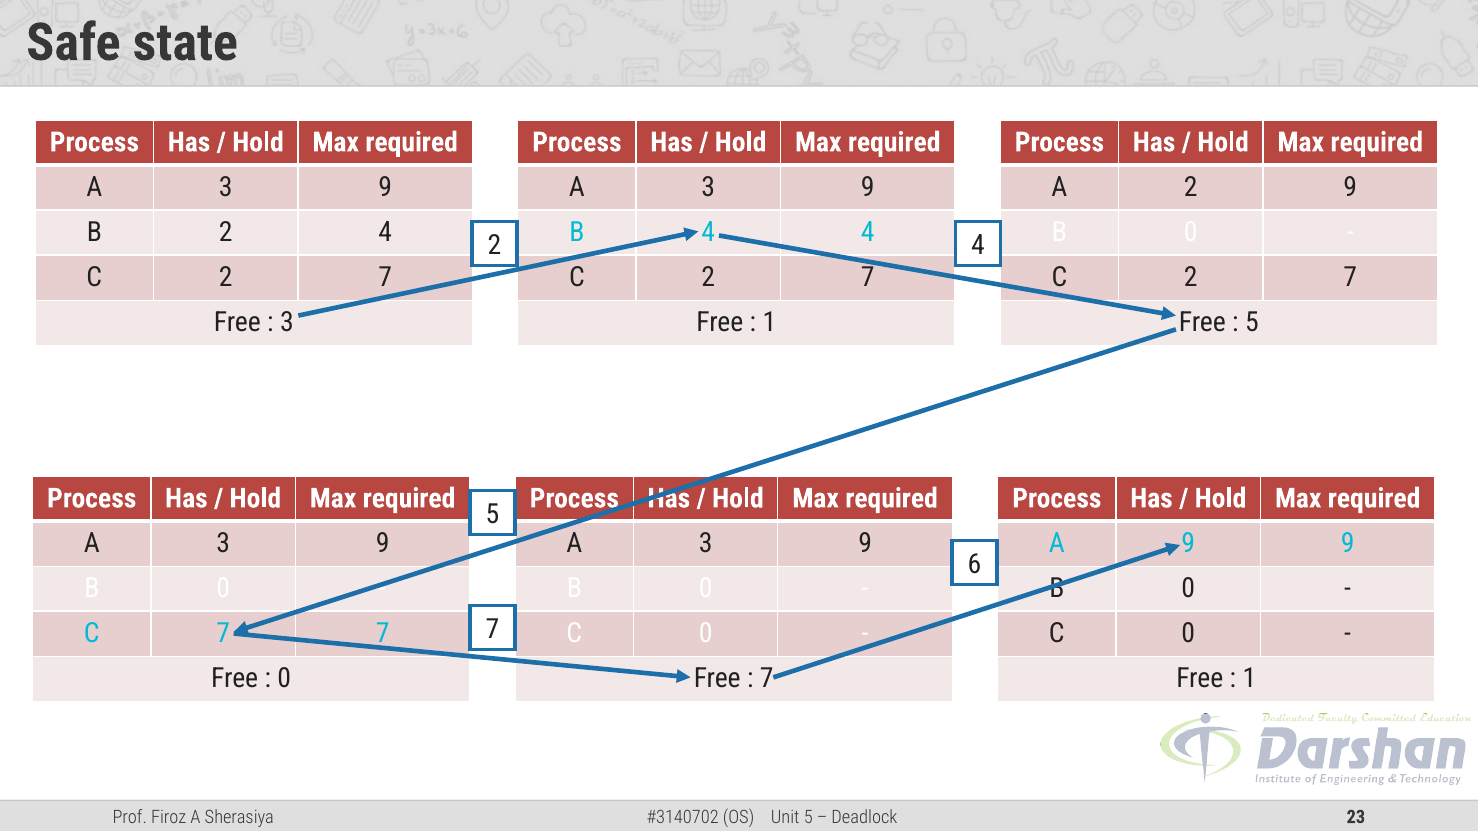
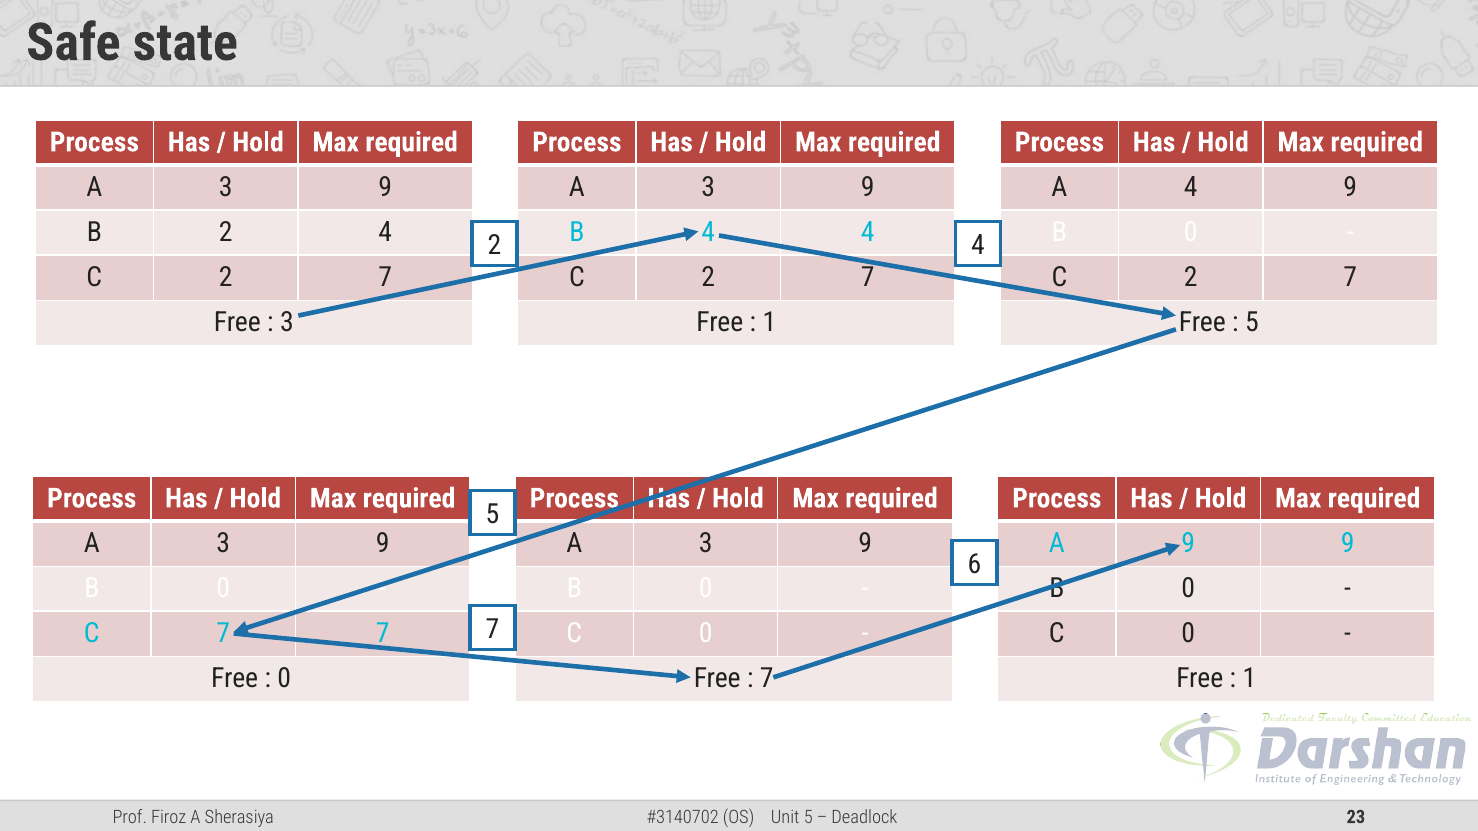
A 2: 2 -> 4 (1191, 187)
